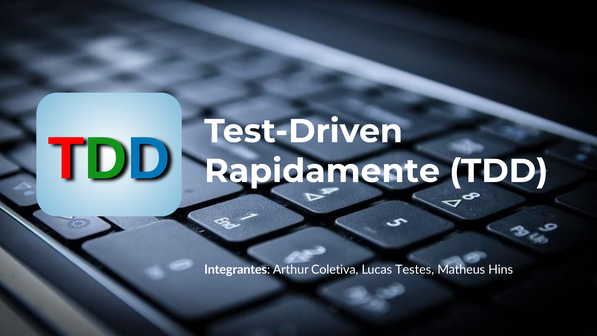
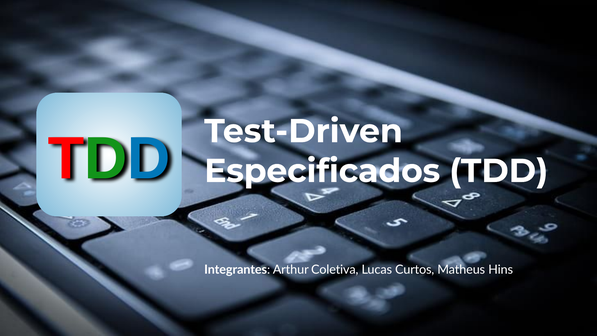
Rapidamente: Rapidamente -> Especificados (322, 171)
Testes: Testes -> Curtos (415, 269)
